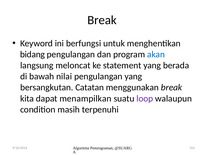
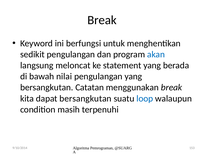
bidang: bidang -> sedikit (32, 54)
dapat menampilkan: menampilkan -> bersangkutan (85, 99)
loop colour: purple -> blue (145, 99)
